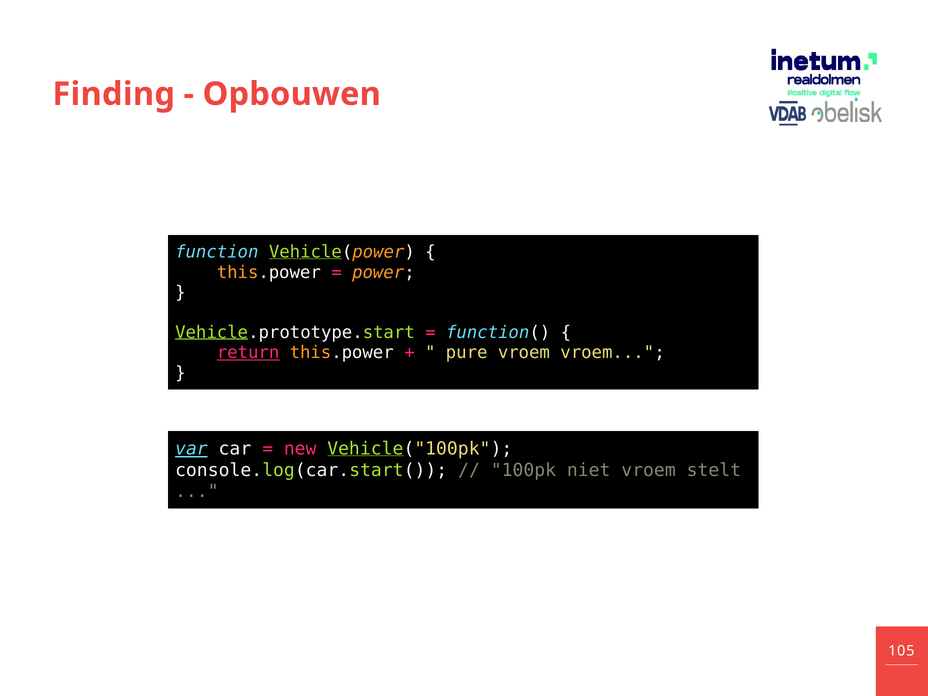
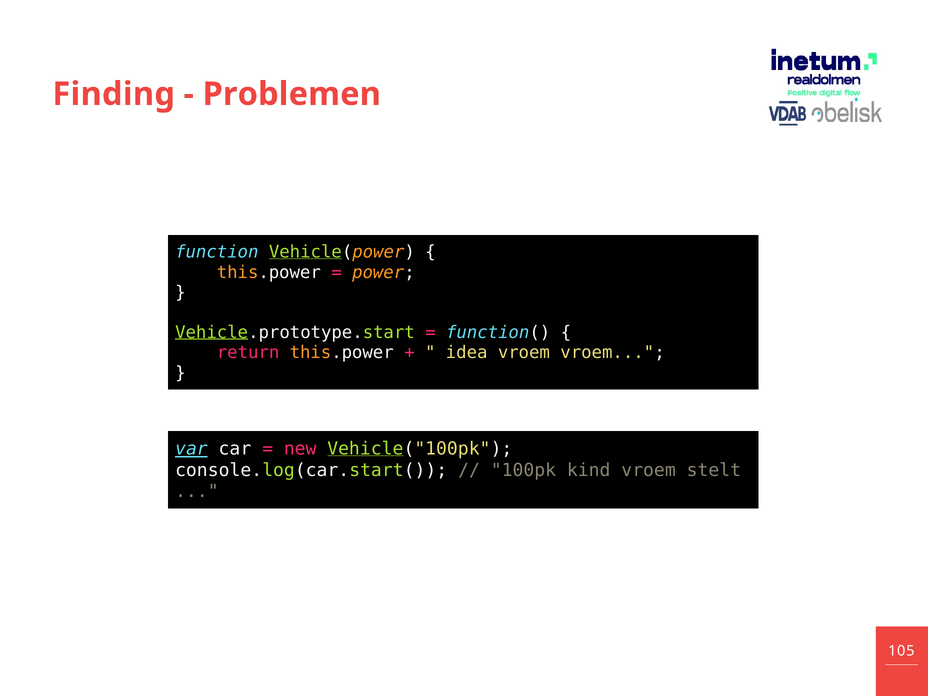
Opbouwen: Opbouwen -> Problemen (292, 94)
return underline: present -> none (248, 353)
pure: pure -> idea (467, 353)
niet: niet -> kind (589, 470)
